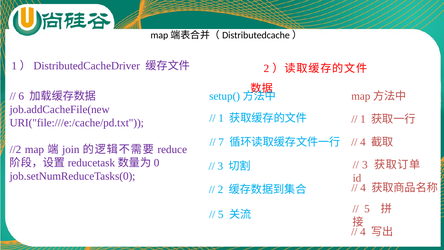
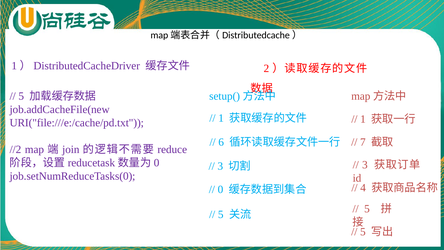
6: 6 -> 5 (21, 96)
7: 7 -> 6 (221, 142)
4: 4 -> 7 (363, 142)
2: 2 -> 0 (221, 189)
4: 4 -> 5 (363, 232)
